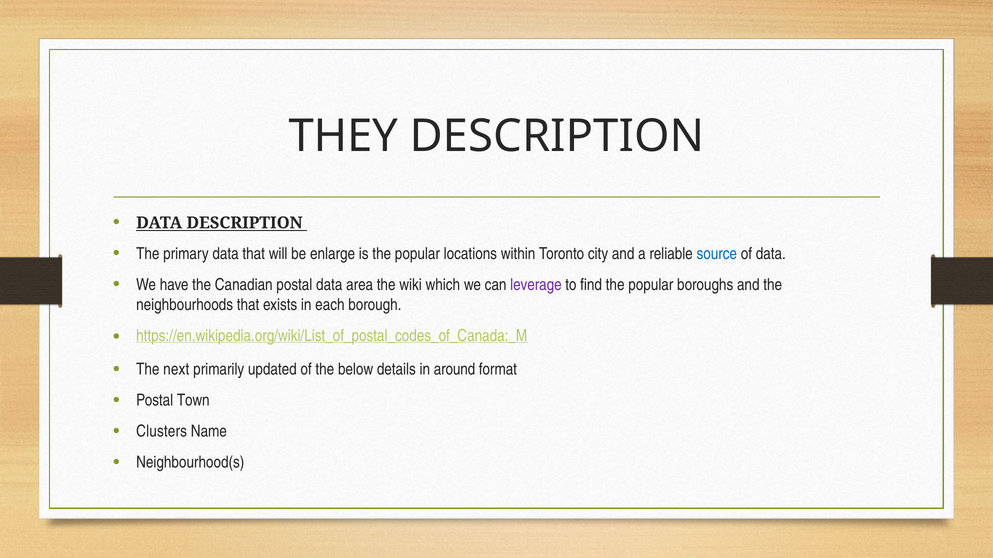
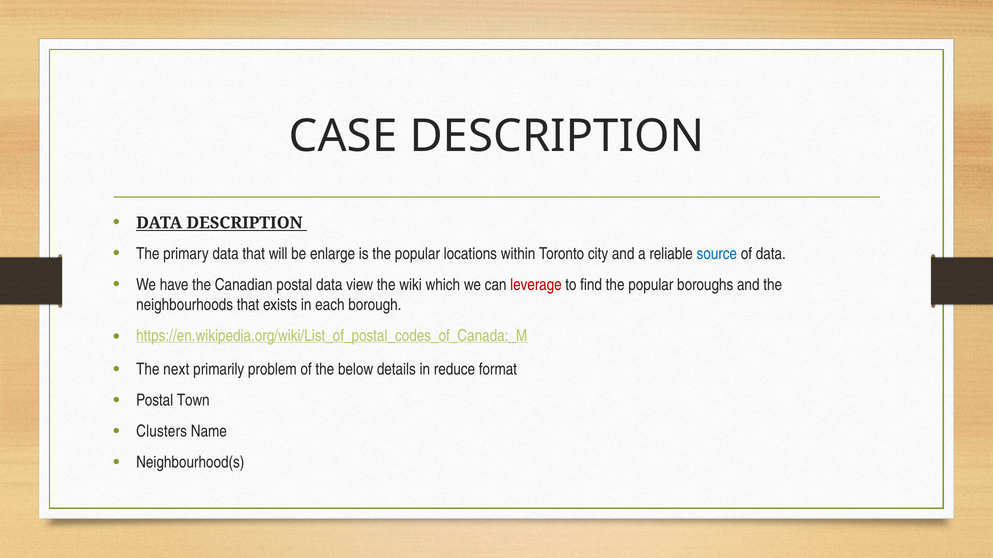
THEY: THEY -> CASE (343, 136)
area: area -> view (360, 285)
leverage colour: purple -> red (536, 285)
updated: updated -> problem (272, 370)
around: around -> reduce (454, 370)
